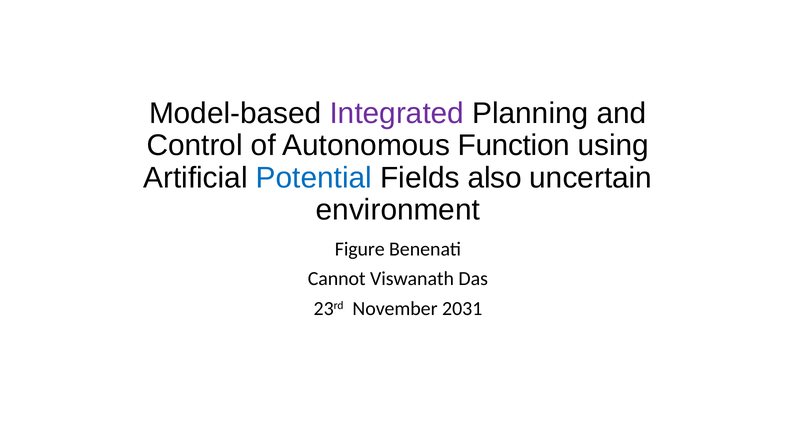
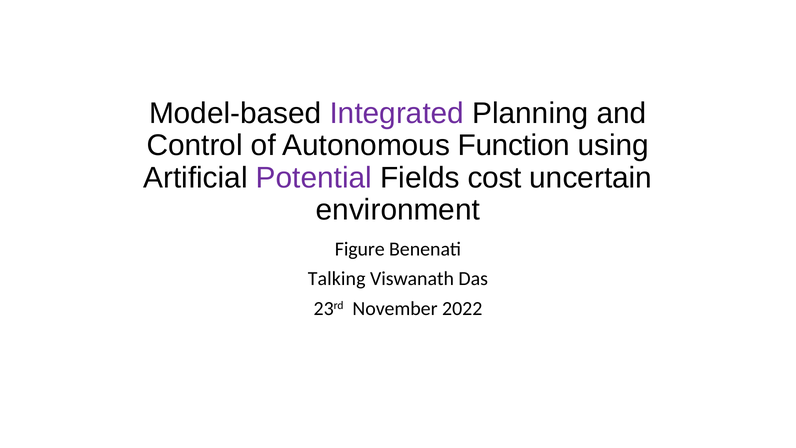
Potential colour: blue -> purple (314, 178)
also: also -> cost (495, 178)
Cannot: Cannot -> Talking (337, 279)
2031: 2031 -> 2022 (462, 308)
